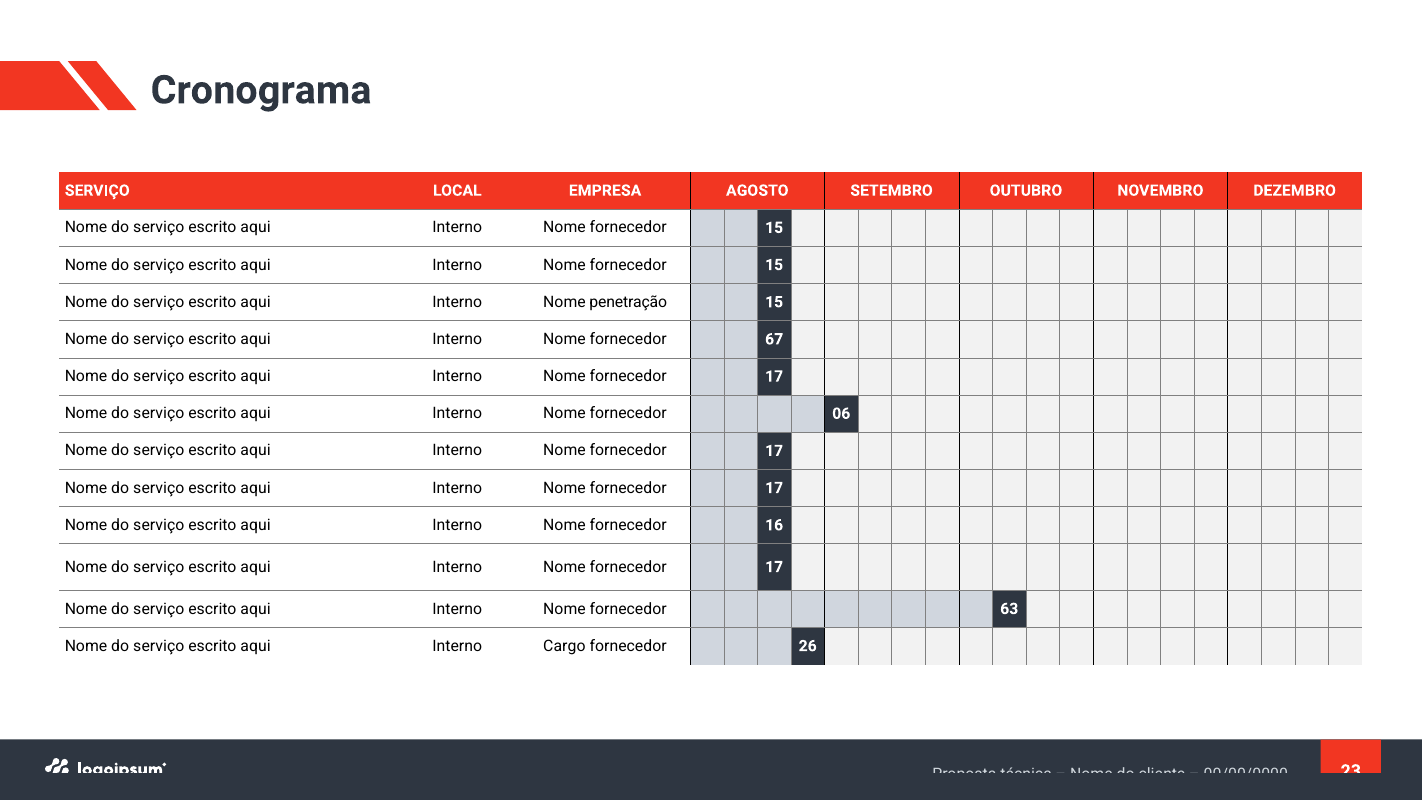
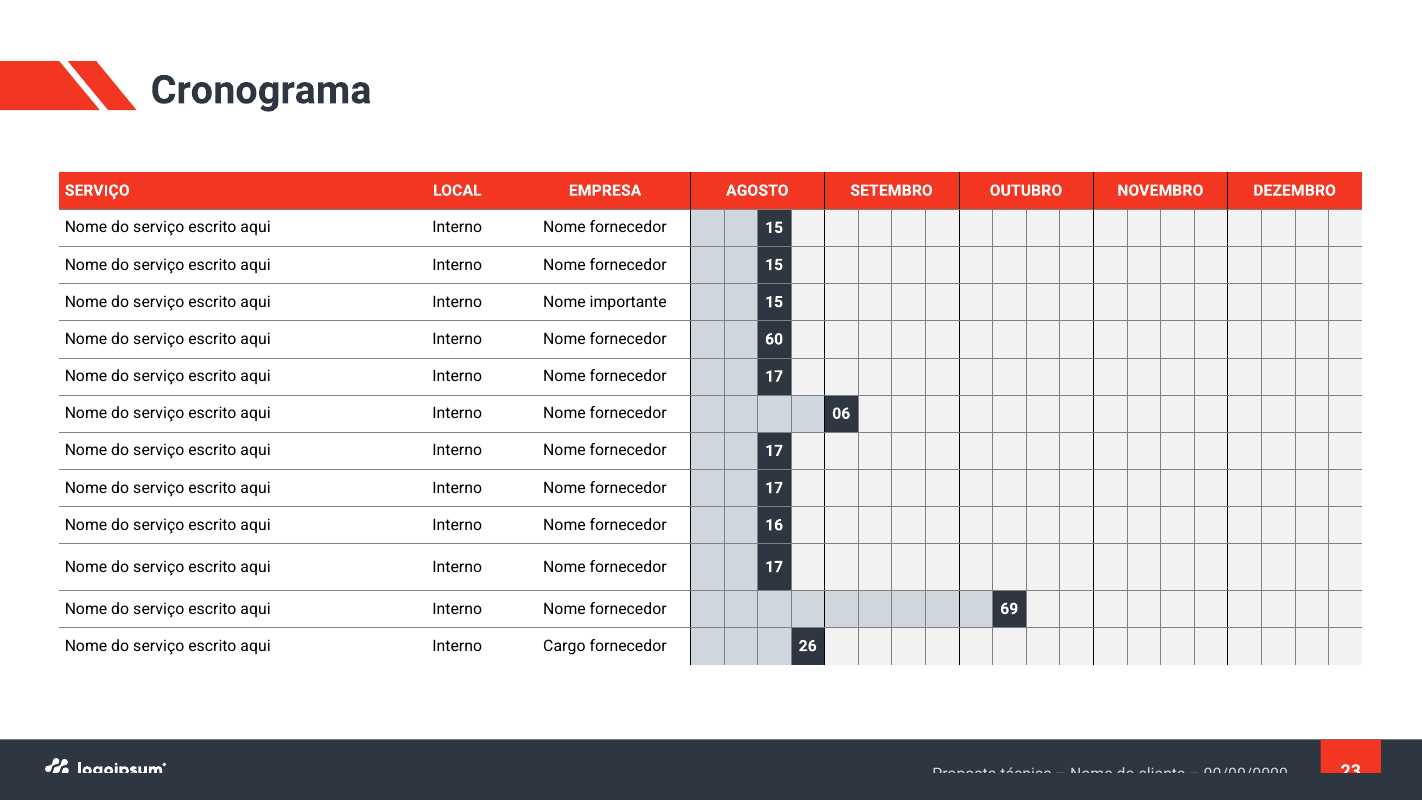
penetração: penetração -> importante (628, 302)
67: 67 -> 60 (774, 339)
63: 63 -> 69 (1009, 609)
